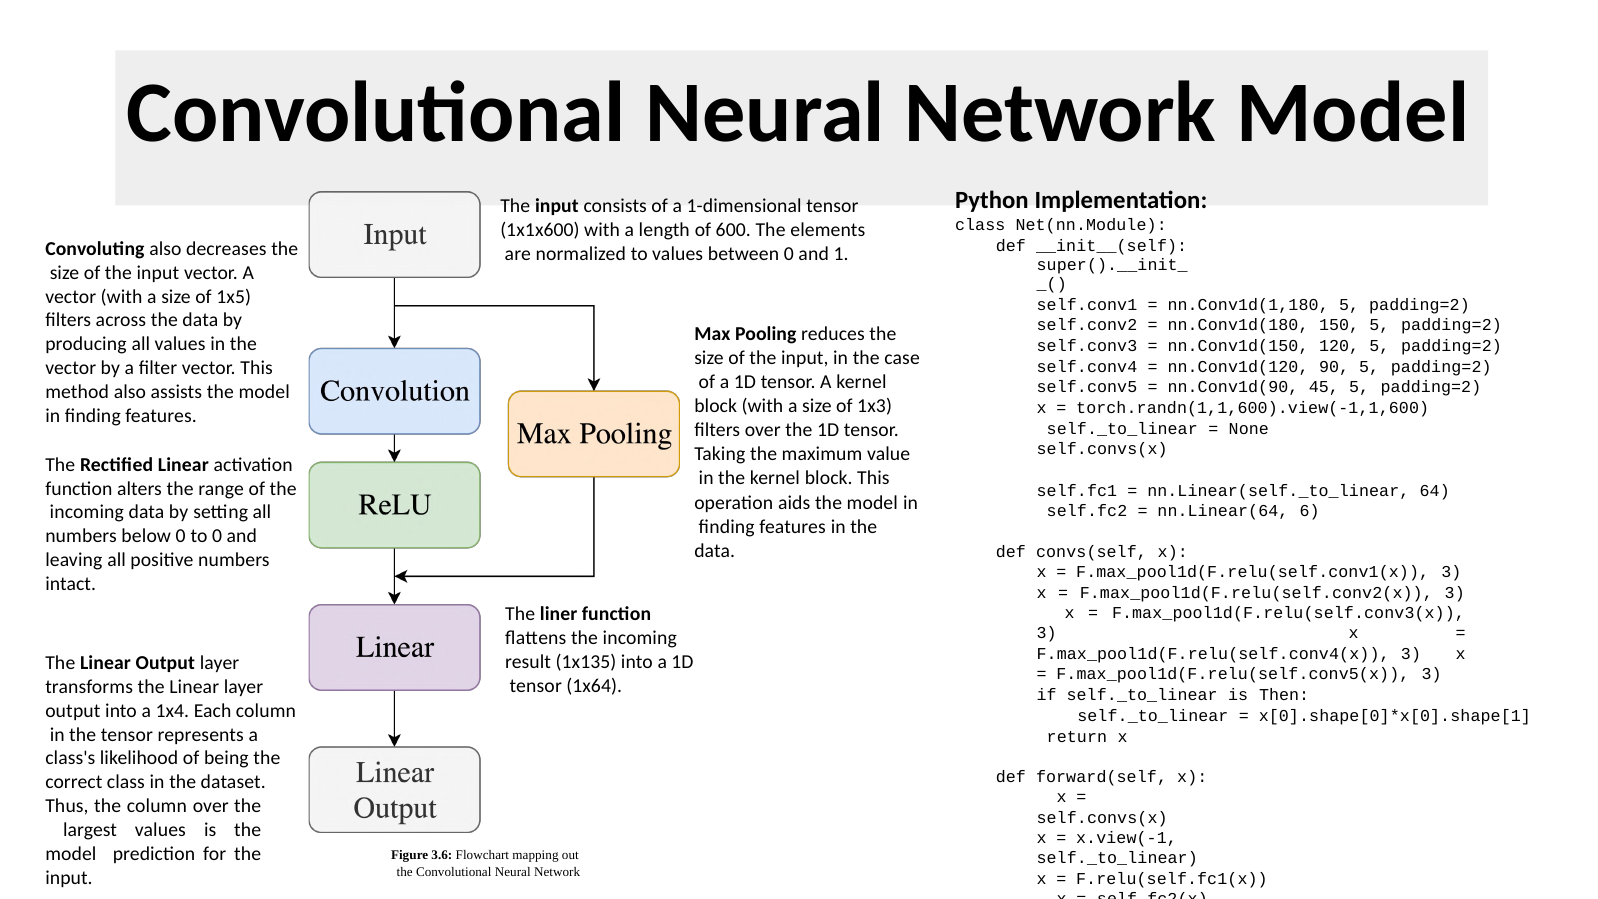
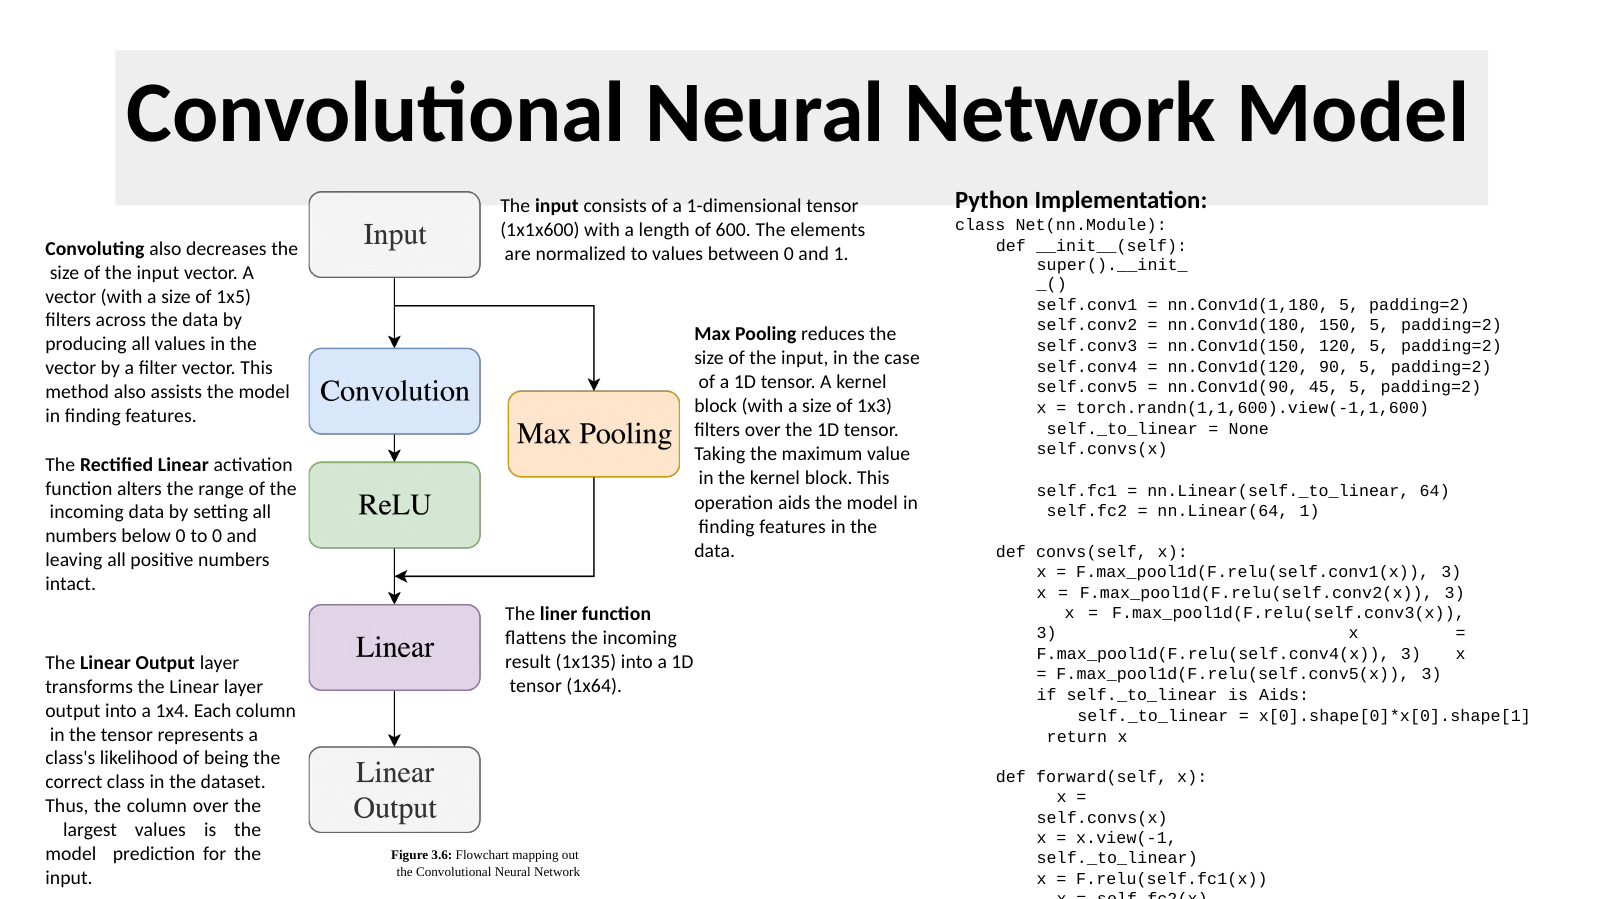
nn.Linear(64 6: 6 -> 1 (1310, 511)
is Then: Then -> Aids (1284, 695)
